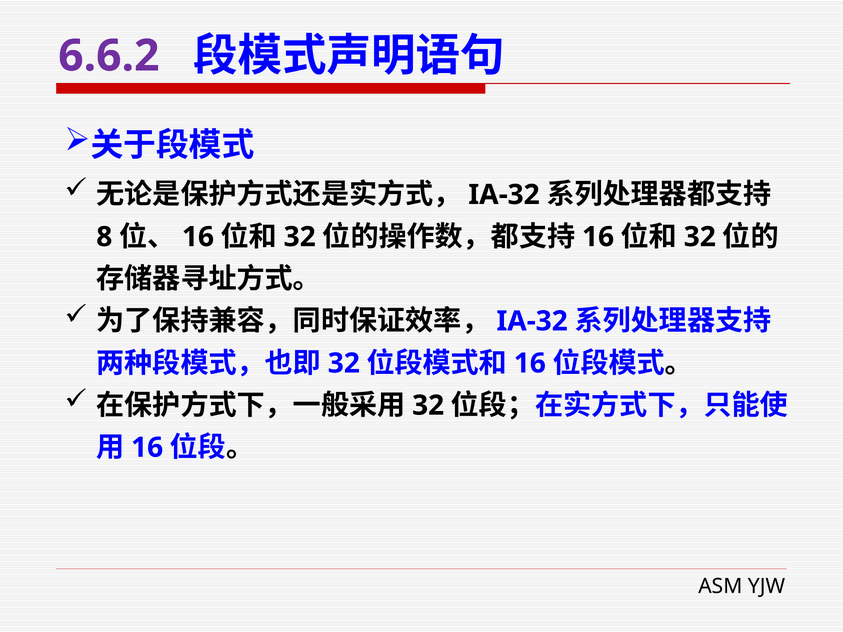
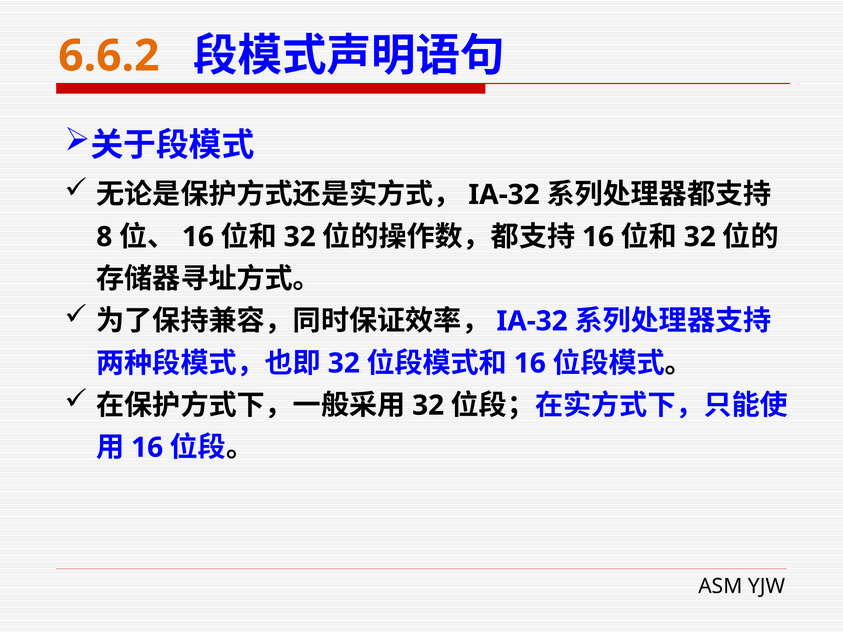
6.6.2 colour: purple -> orange (109, 56)
